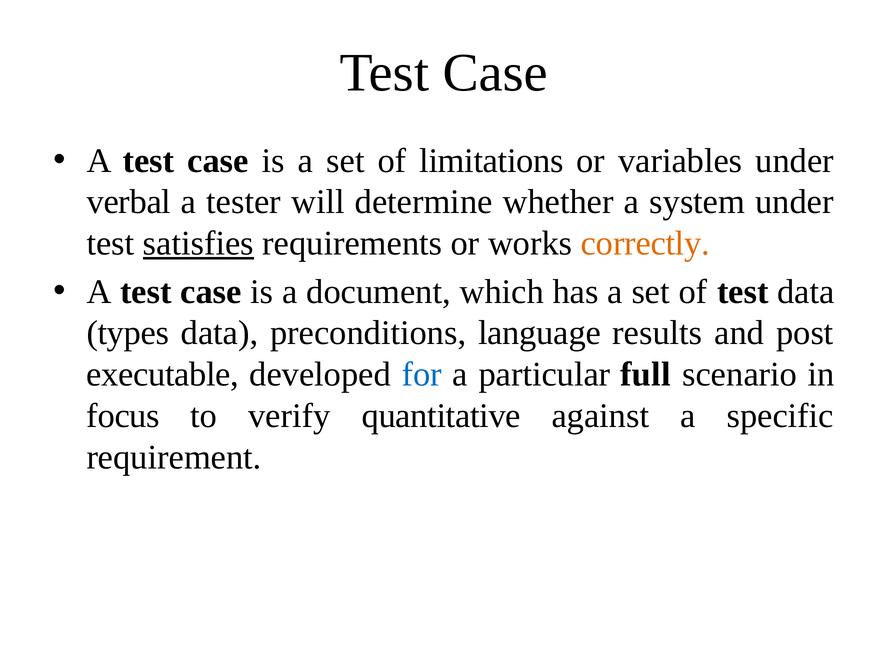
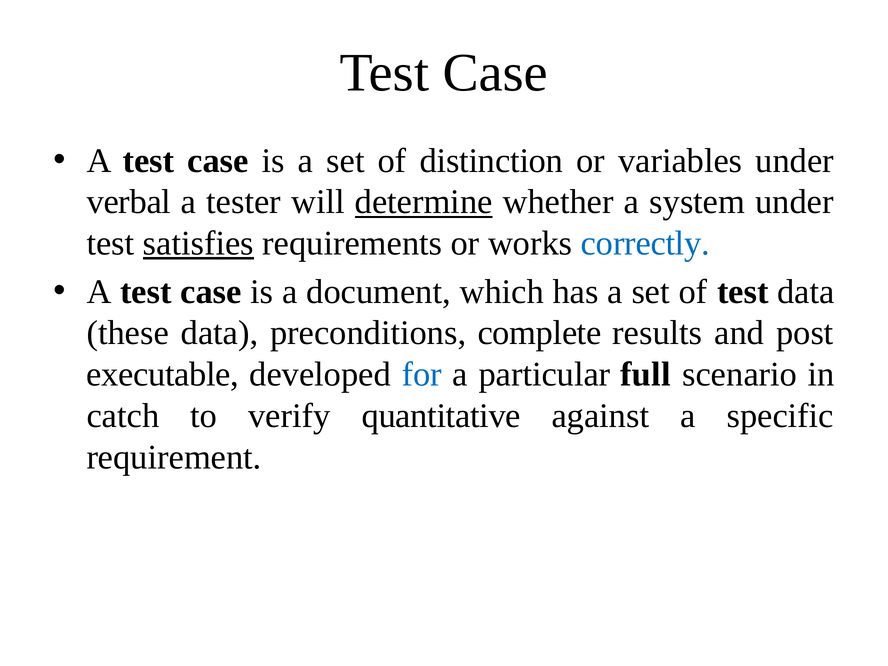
limitations: limitations -> distinction (491, 161)
determine underline: none -> present (424, 202)
correctly colour: orange -> blue (645, 243)
types: types -> these (128, 333)
language: language -> complete (540, 333)
focus: focus -> catch (123, 416)
